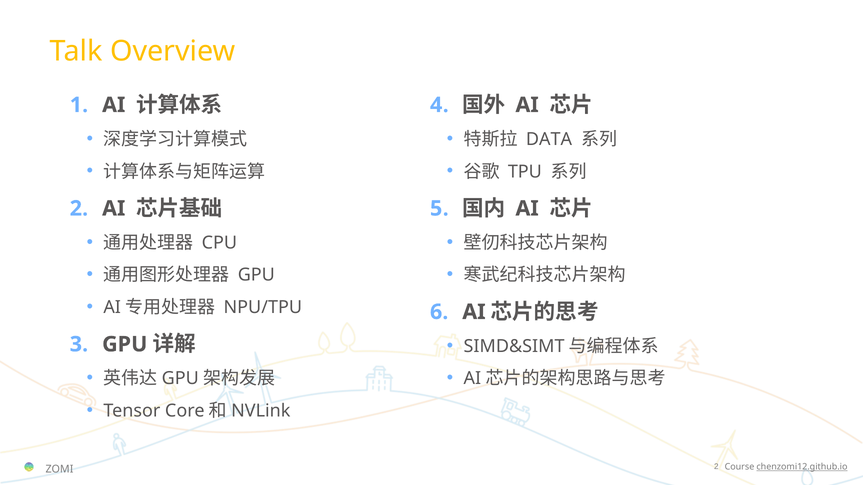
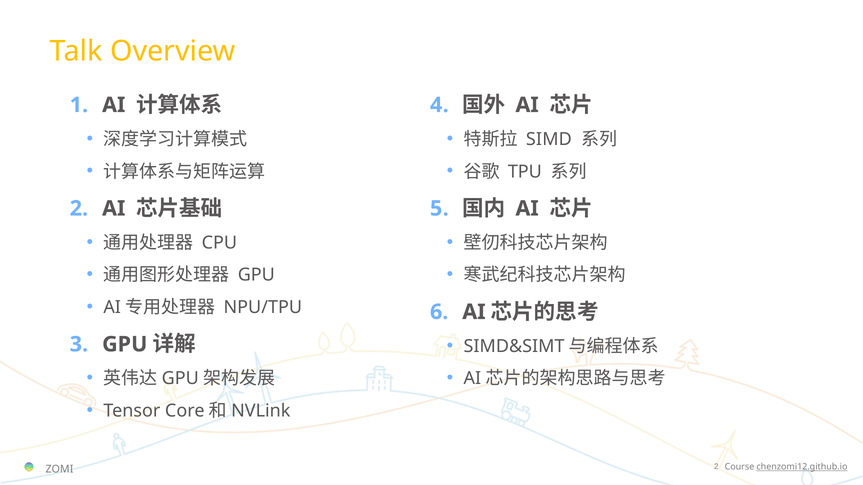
DATA: DATA -> SIMD (549, 139)
